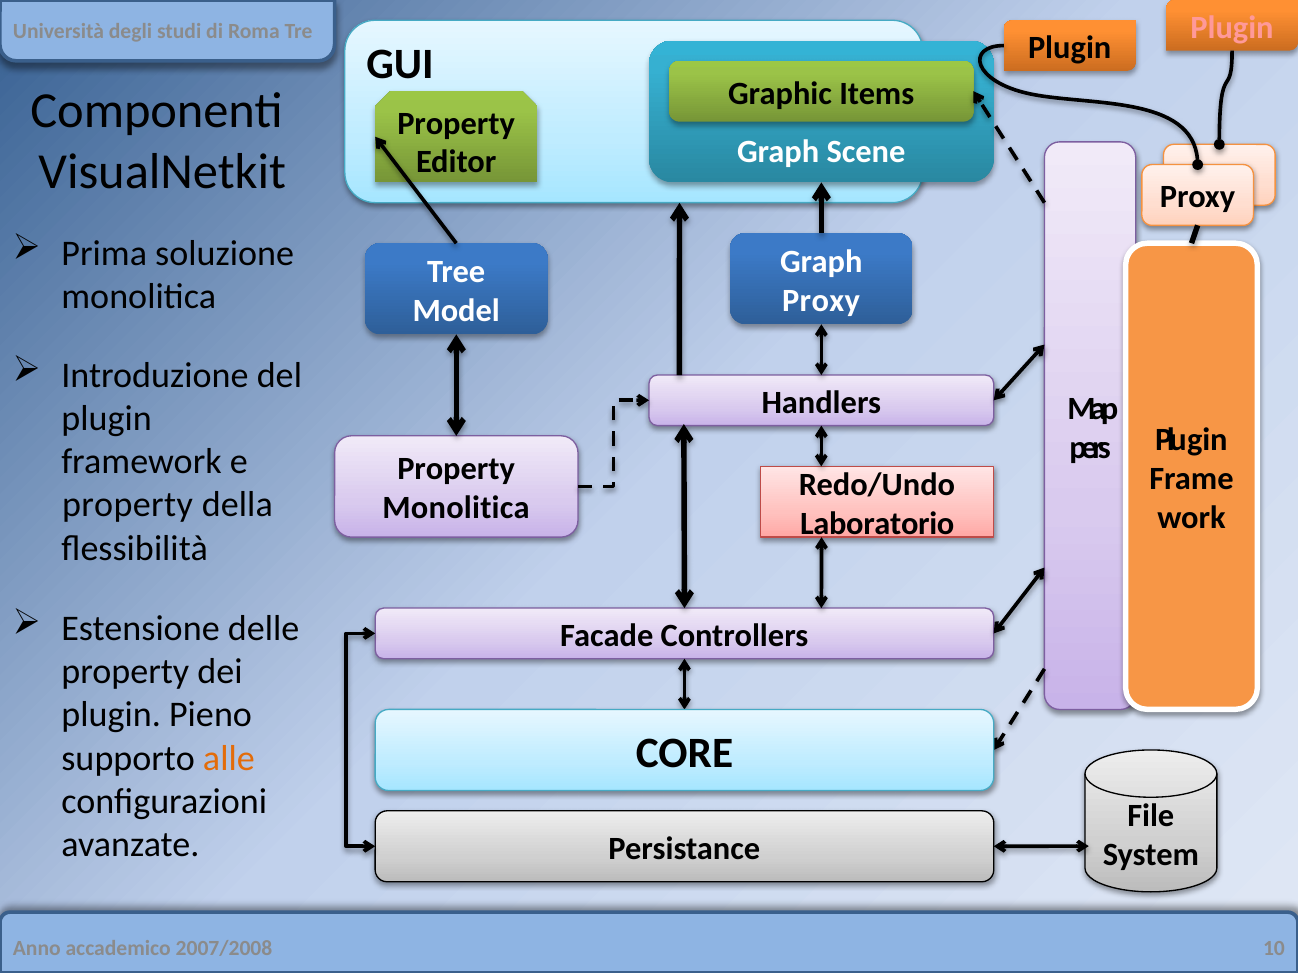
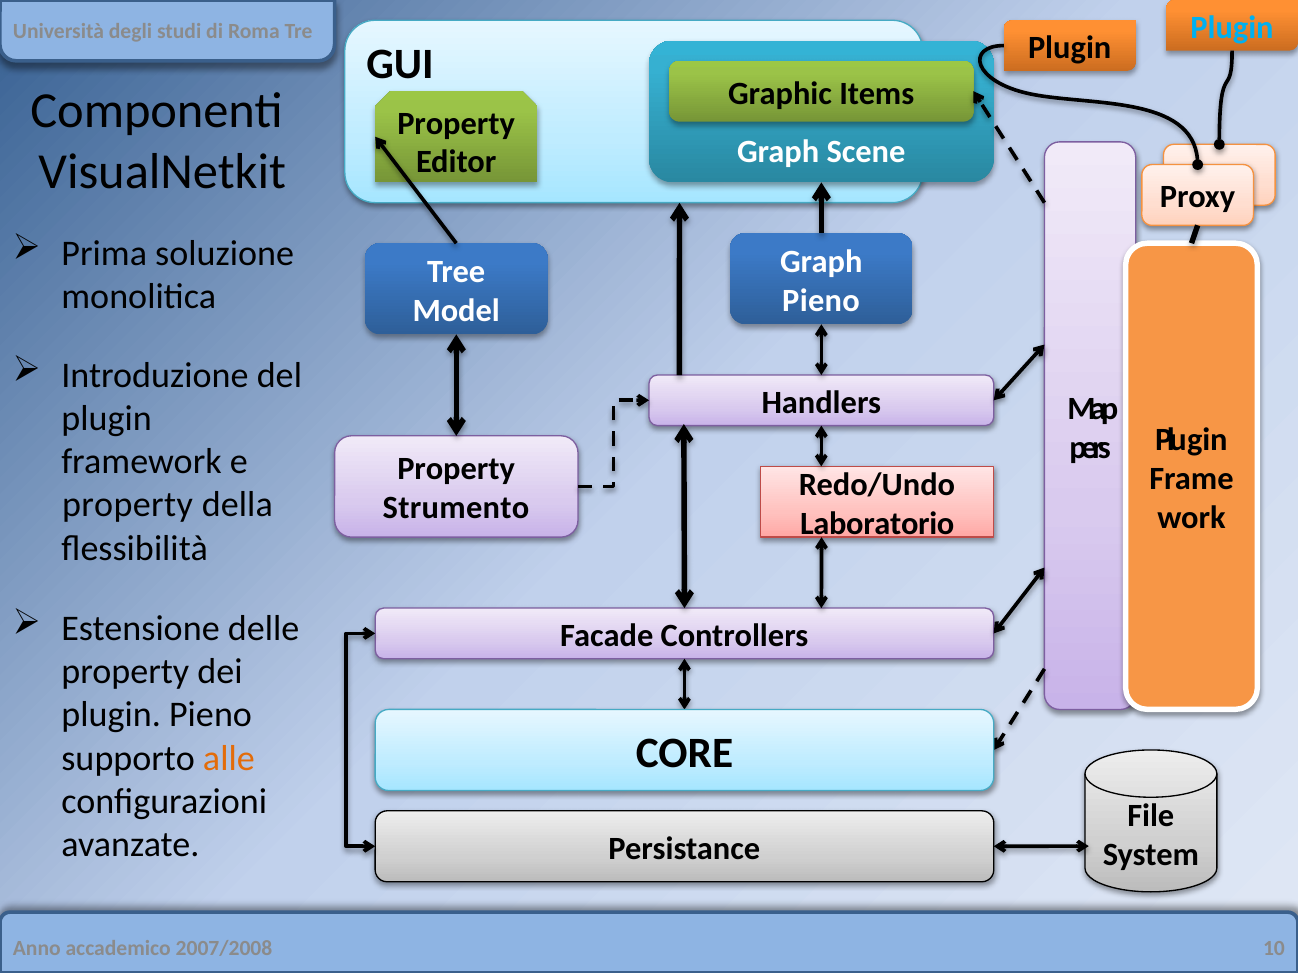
Plugin colour: pink -> light blue (1232, 28)
Proxy: Proxy -> Pieno (821, 301)
Monolitica: Monolitica -> Strumento (456, 508)
